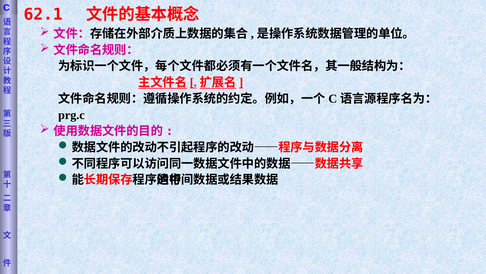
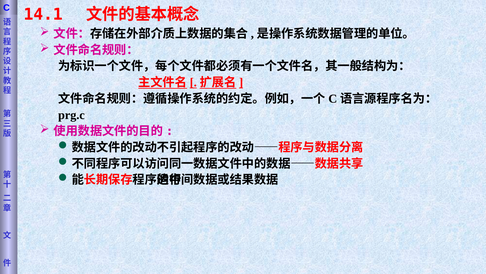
62.1: 62.1 -> 14.1 (43, 14)
